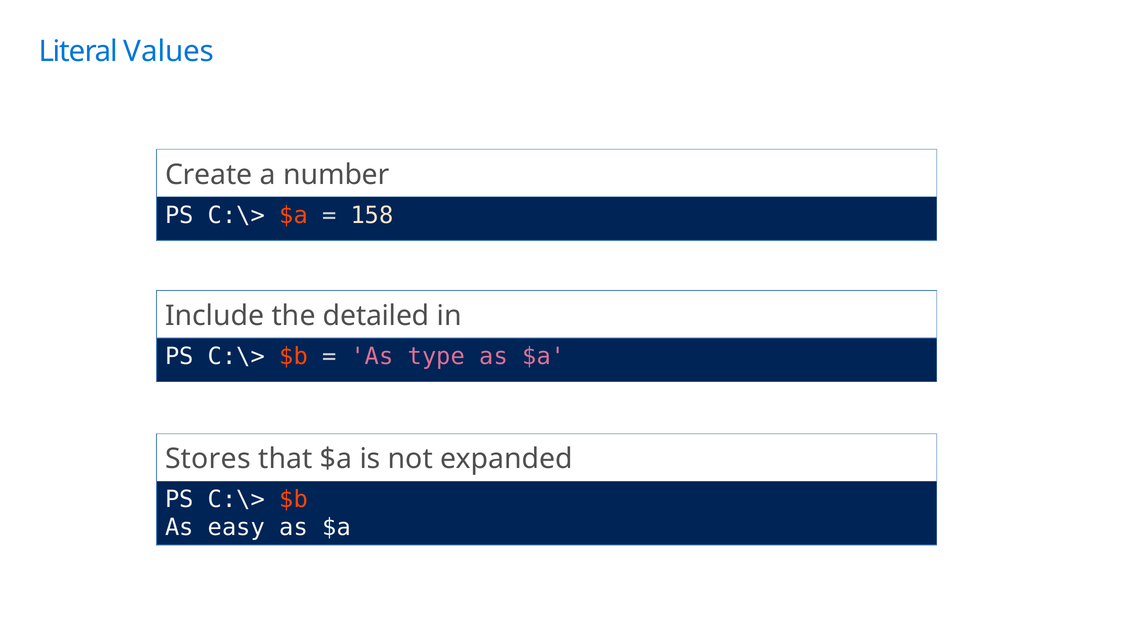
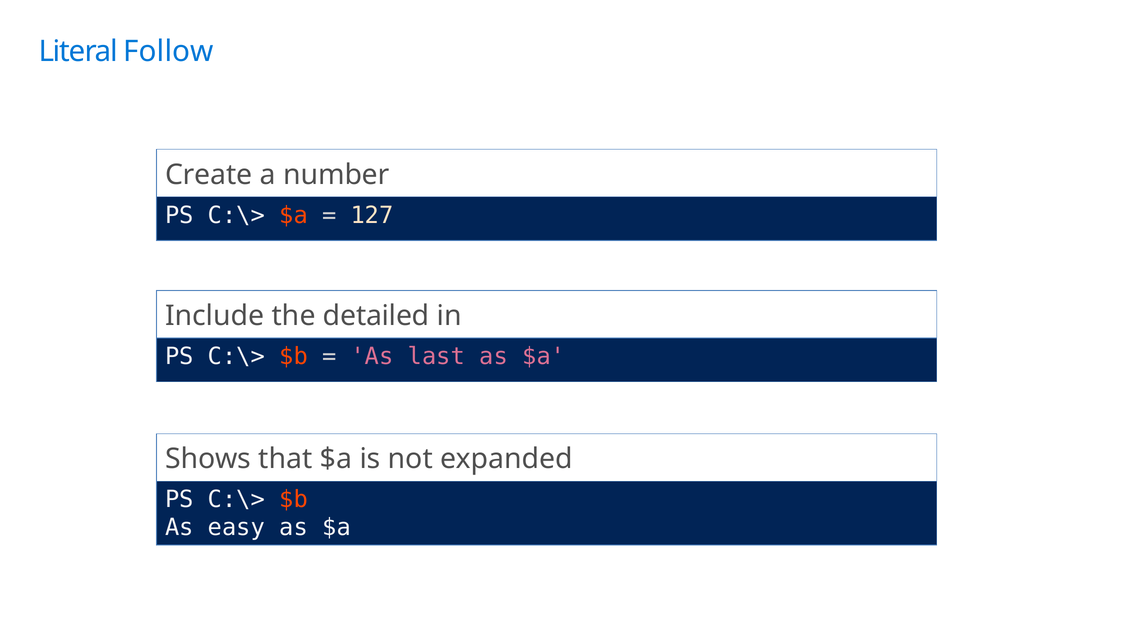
Values: Values -> Follow (169, 51)
158: 158 -> 127 (372, 215)
type: type -> last (436, 357)
Stores: Stores -> Shows (208, 459)
